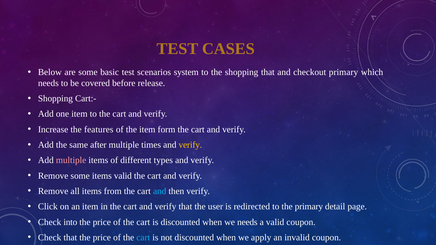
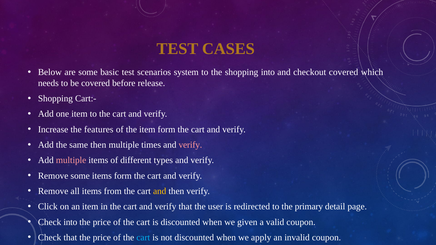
shopping that: that -> into (268, 72)
checkout primary: primary -> covered (344, 72)
same after: after -> then (98, 145)
verify colour: yellow -> pink (190, 145)
items valid: valid -> form (123, 176)
and colour: light blue -> yellow (160, 191)
we needs: needs -> given (247, 222)
